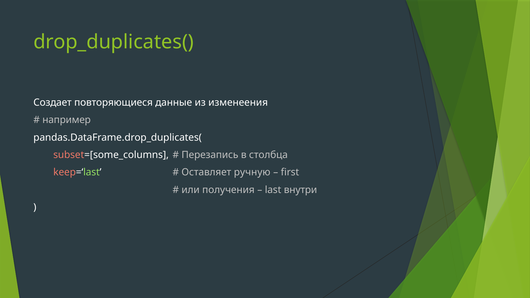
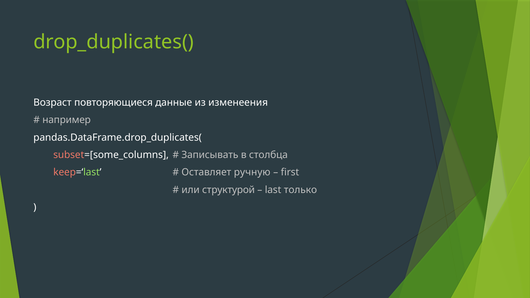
Создает: Создает -> Возраст (53, 103)
Перезапись: Перезапись -> Записывать (210, 155)
получения: получения -> структурой (229, 190)
внутри: внутри -> только (300, 190)
